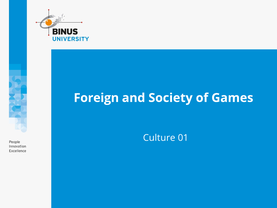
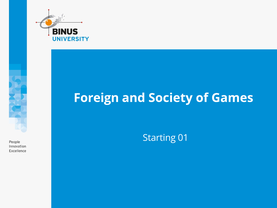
Culture: Culture -> Starting (159, 138)
